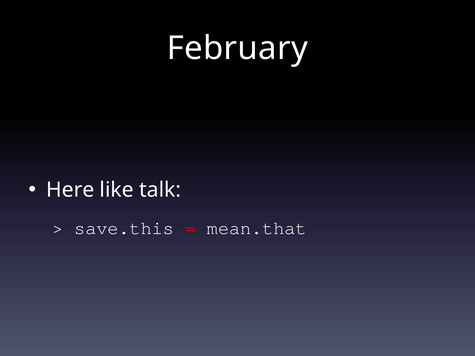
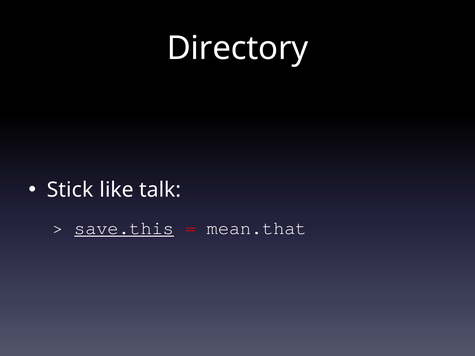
February: February -> Directory (238, 48)
Here: Here -> Stick (70, 190)
save.this underline: none -> present (124, 228)
